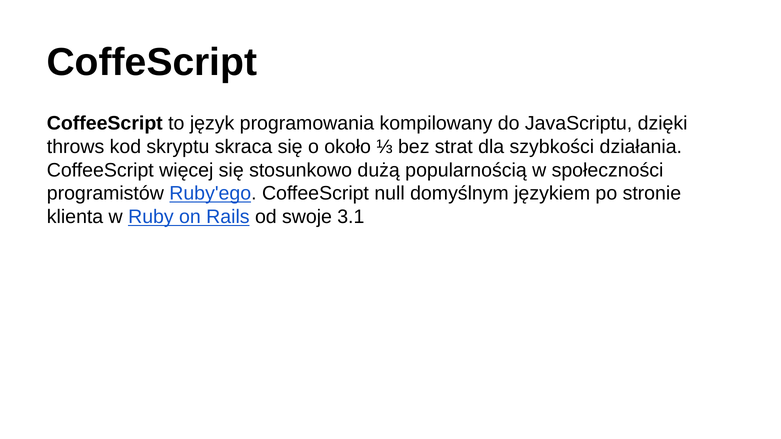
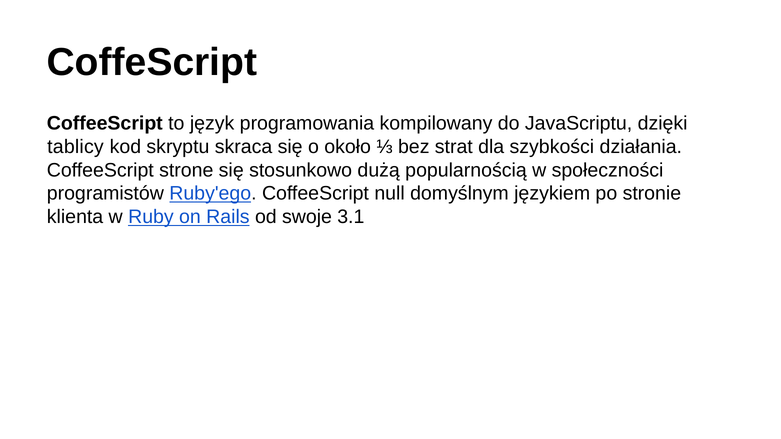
throws: throws -> tablicy (75, 147)
więcej: więcej -> strone (186, 170)
